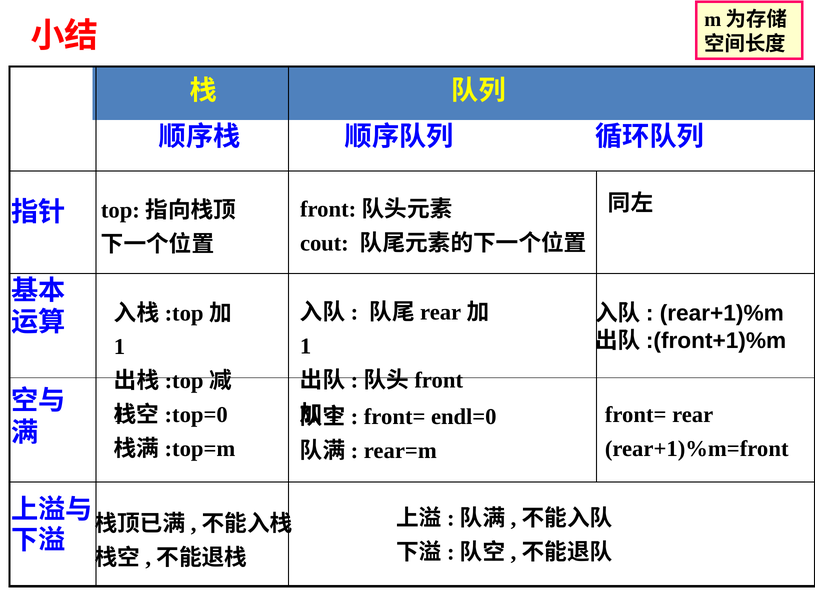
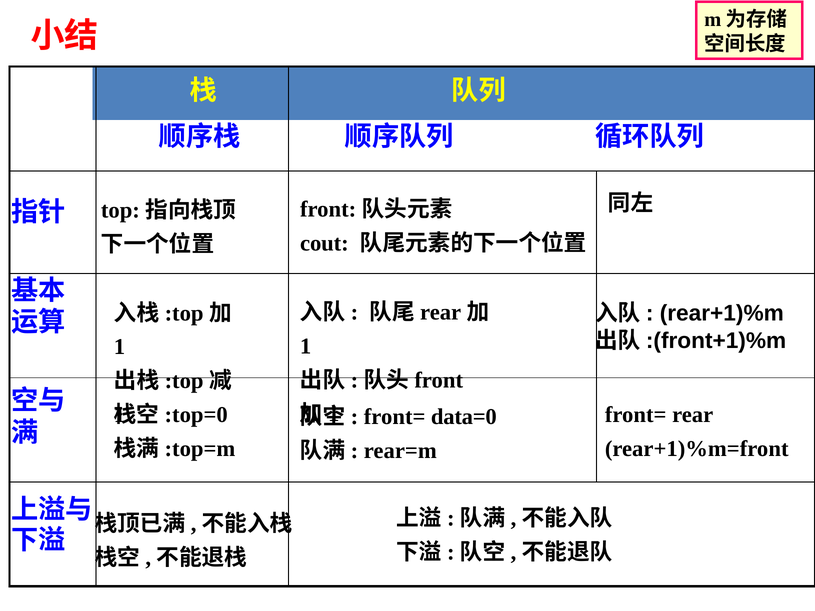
endl=0: endl=0 -> data=0 (464, 417)
